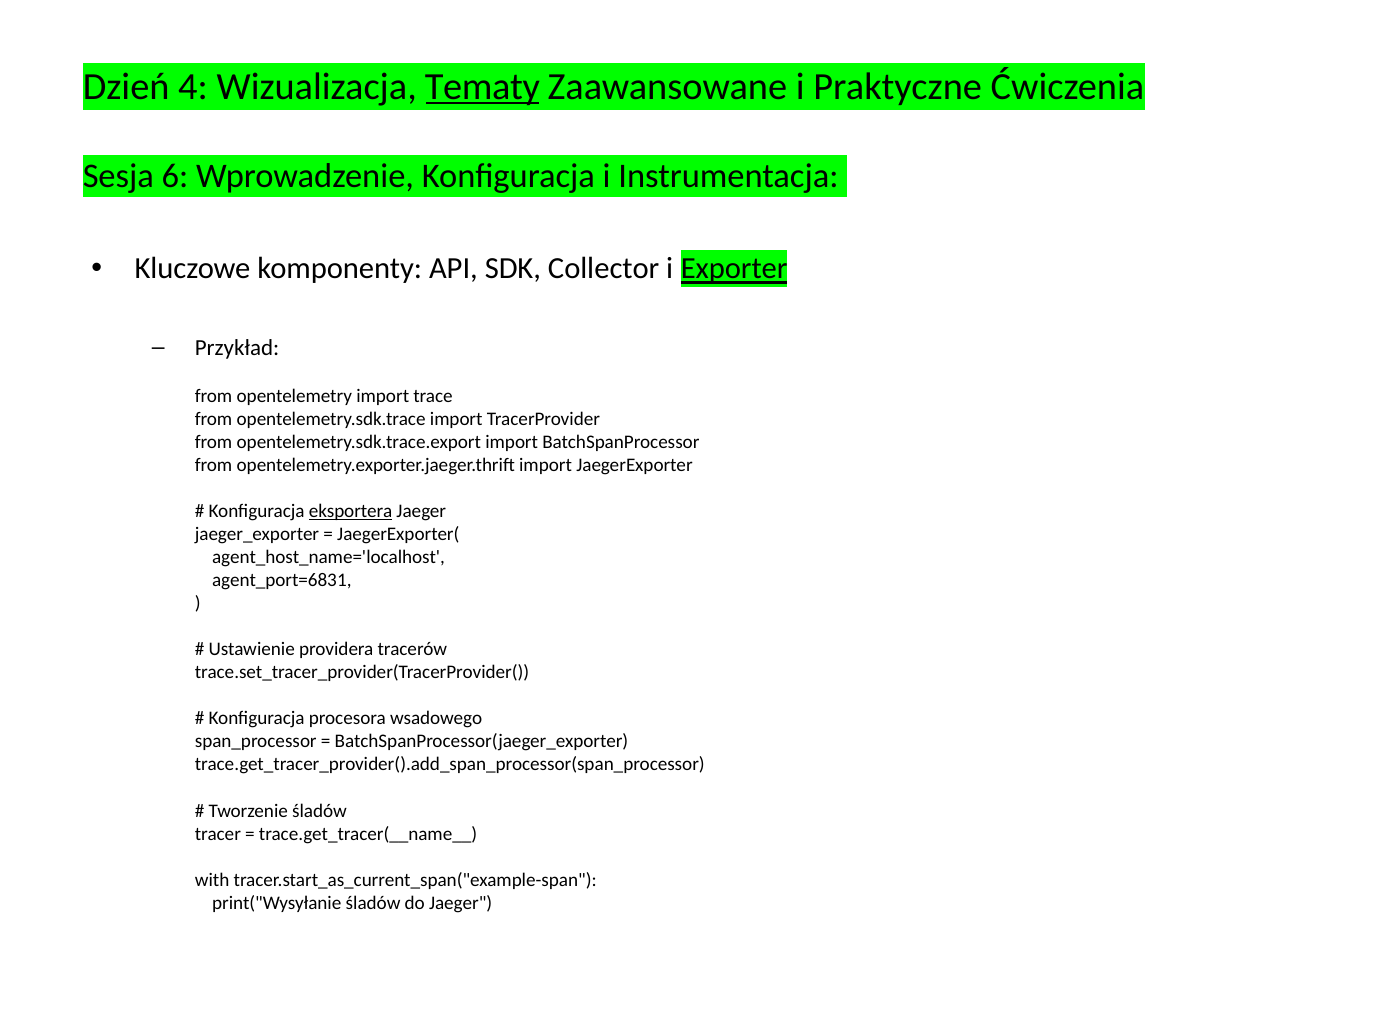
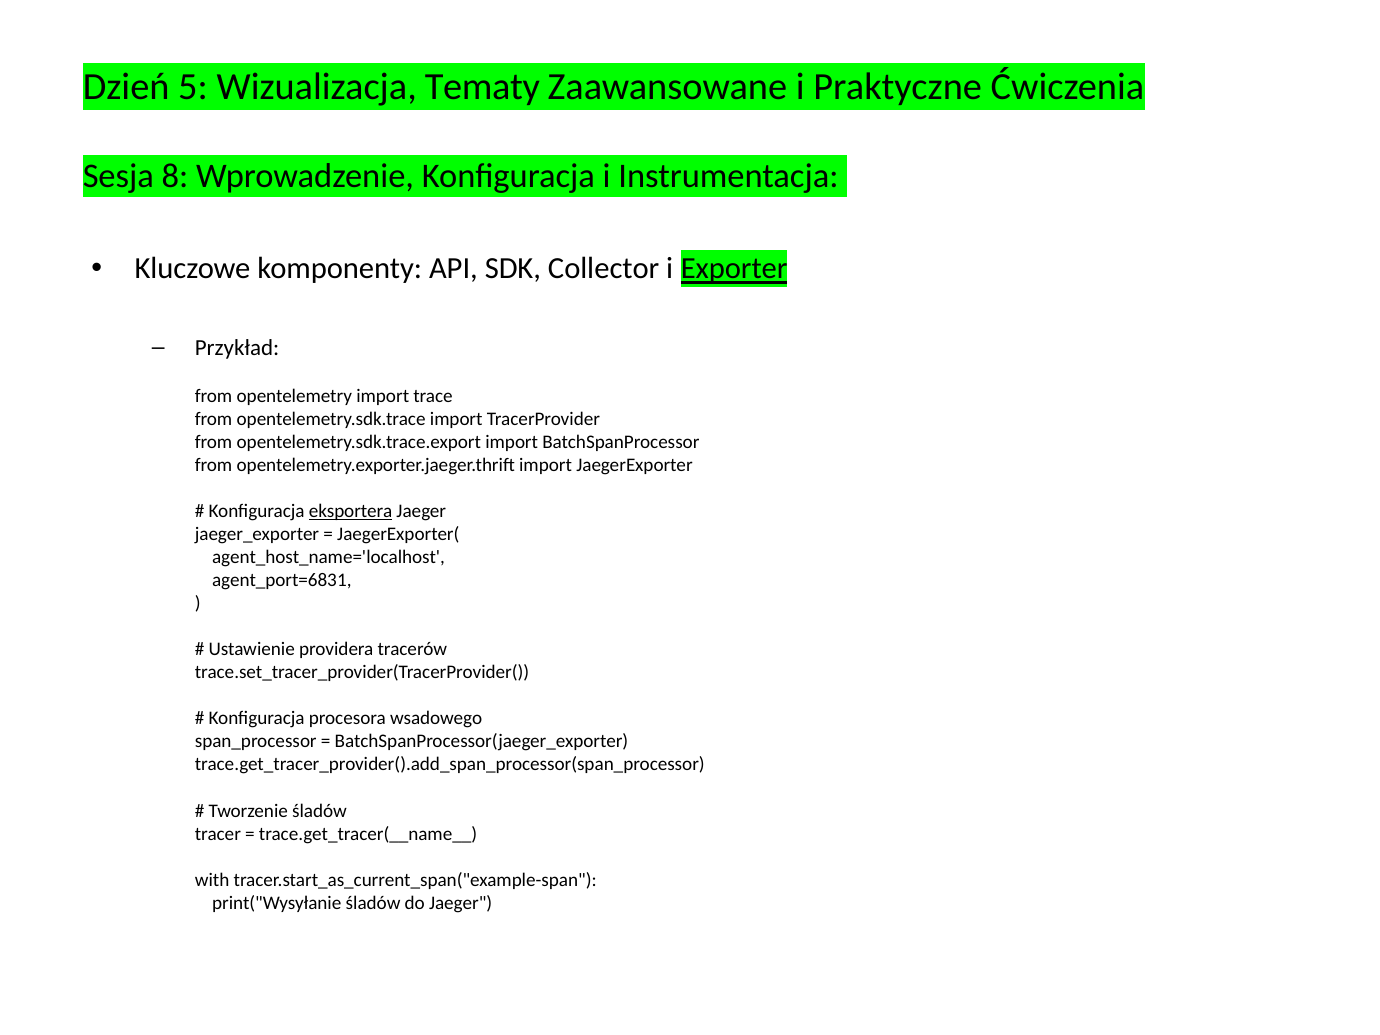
4: 4 -> 5 (193, 87)
Tematy underline: present -> none (482, 87)
6: 6 -> 8 (175, 176)
